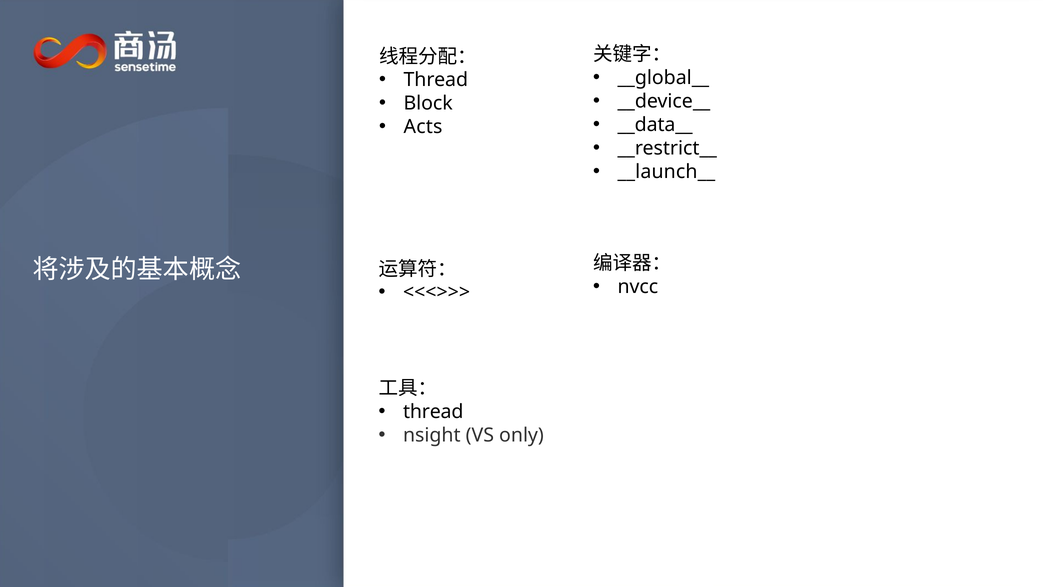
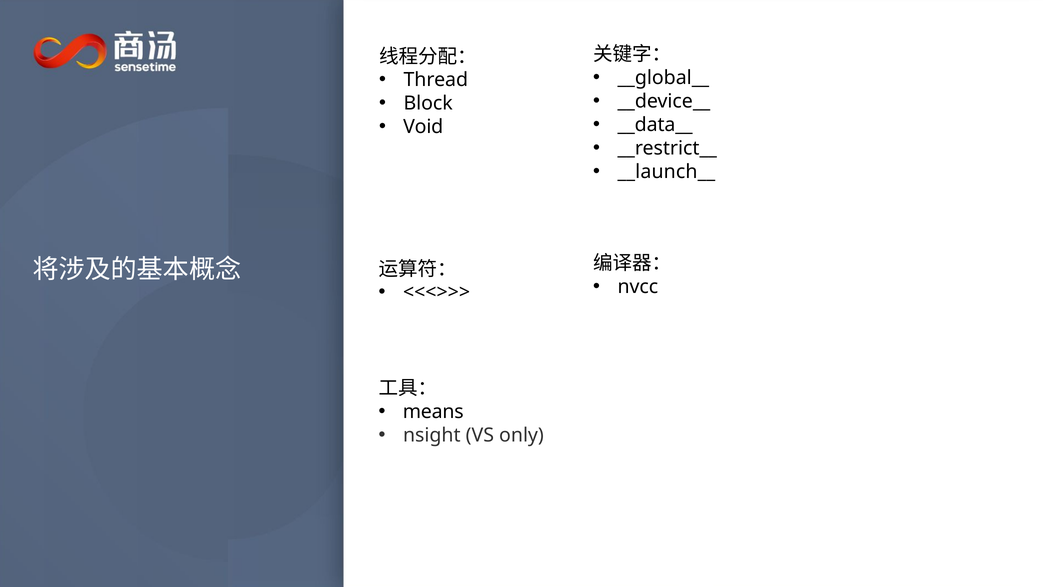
Acts: Acts -> Void (423, 127)
thread: thread -> means (433, 411)
